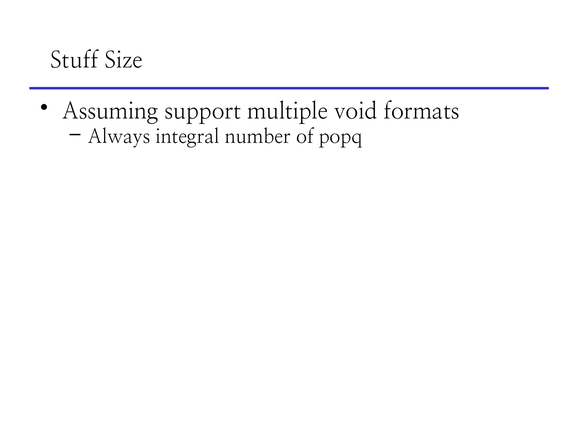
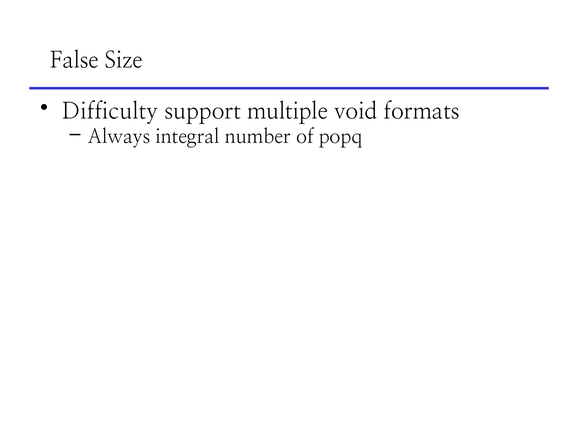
Stuff: Stuff -> False (74, 60)
Assuming: Assuming -> Difficulty (110, 111)
